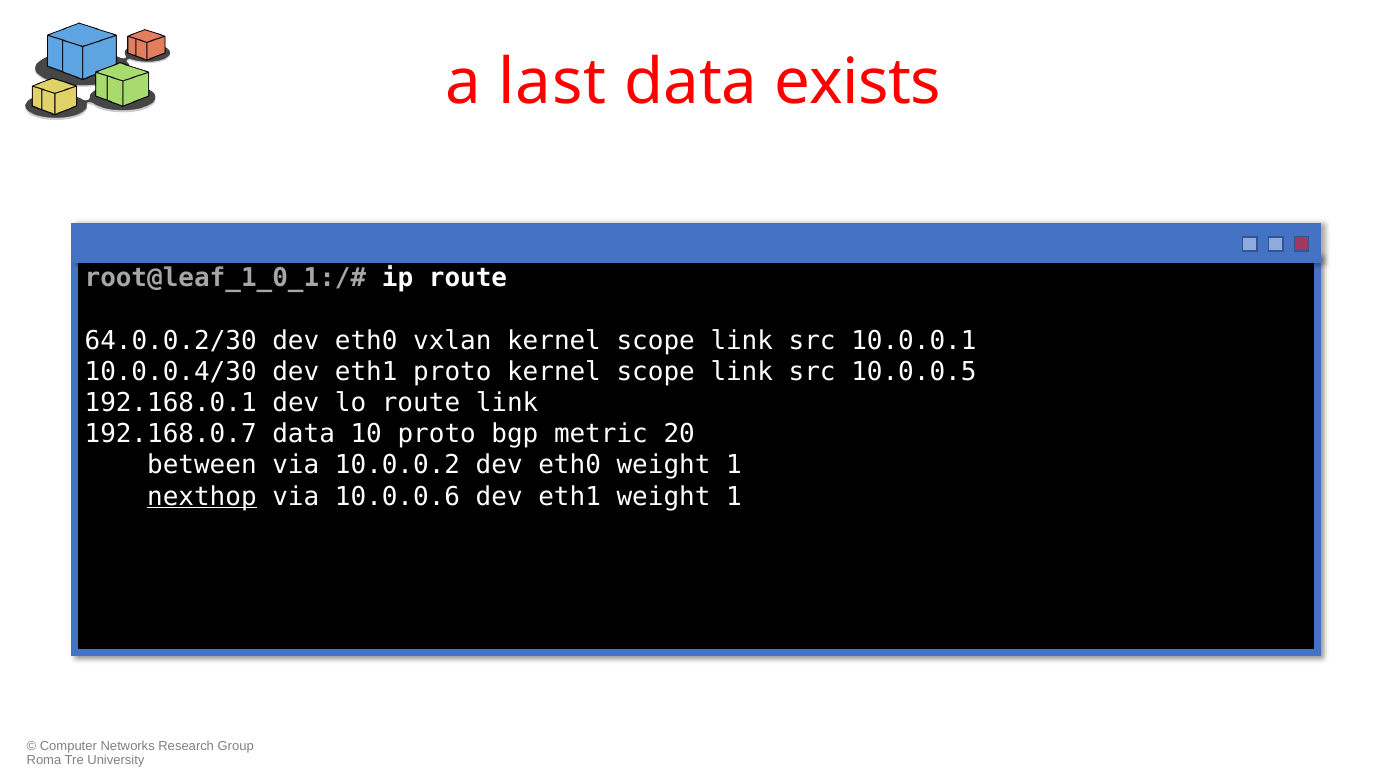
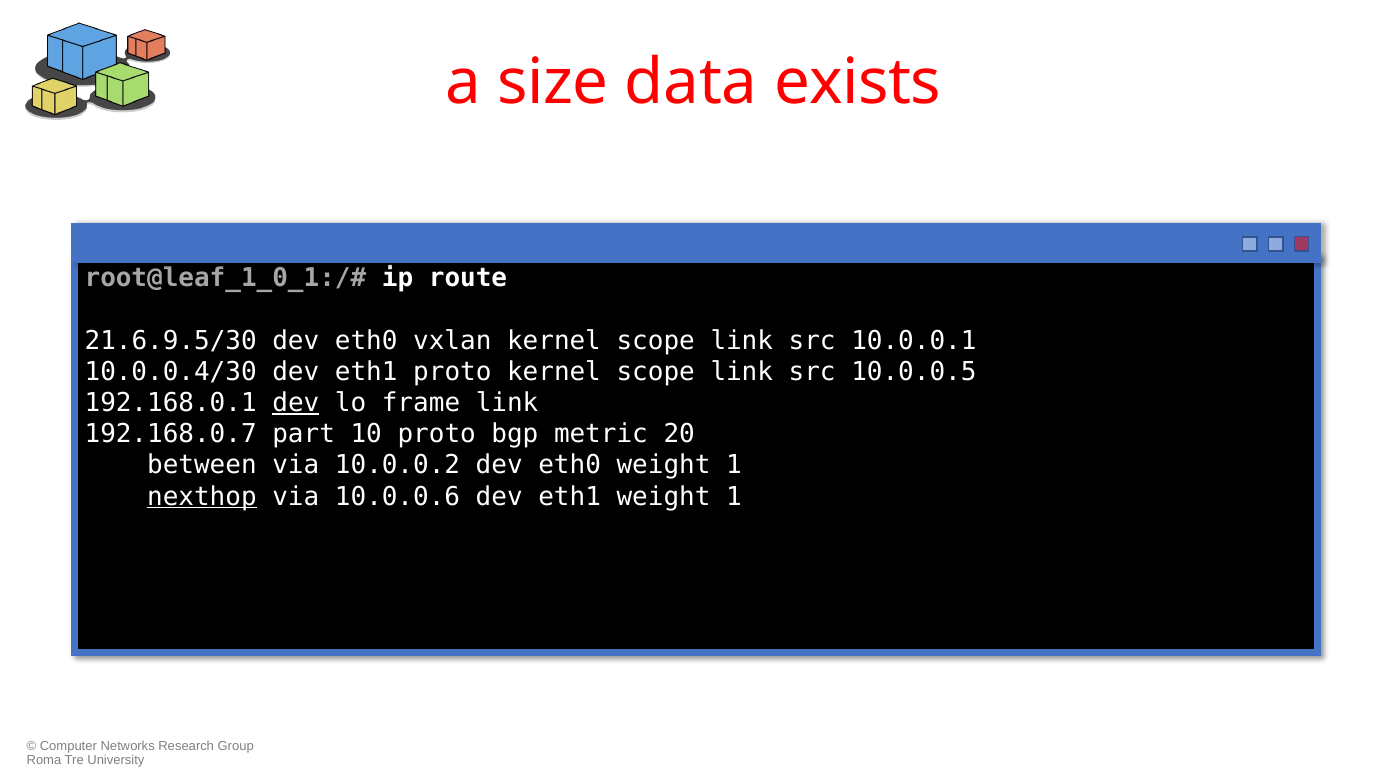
last: last -> size (553, 83)
64.0.0.2/30: 64.0.0.2/30 -> 21.6.9.5/30 (171, 341)
dev underline: none -> present (296, 403)
lo route: route -> frame (421, 403)
192.168.0.7 data: data -> part (304, 434)
